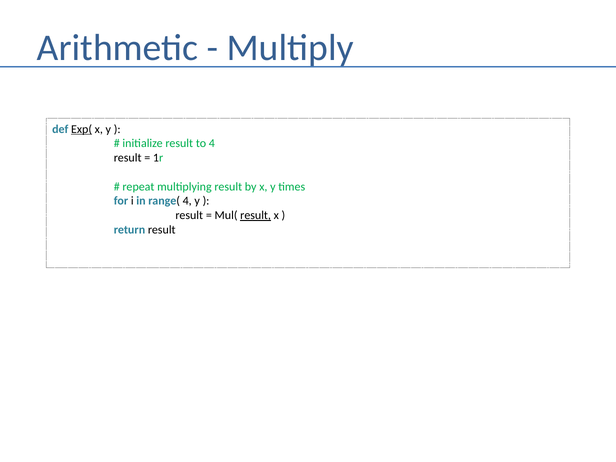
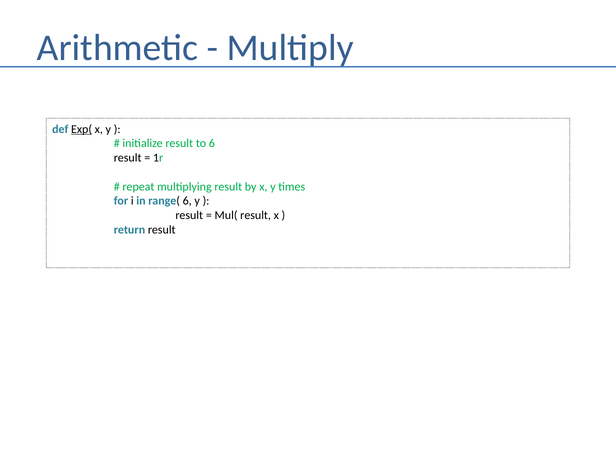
to 4: 4 -> 6 (212, 143)
range( 4: 4 -> 6 (187, 201)
result underline: present -> none (256, 215)
